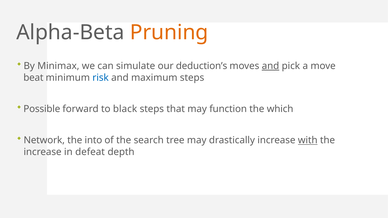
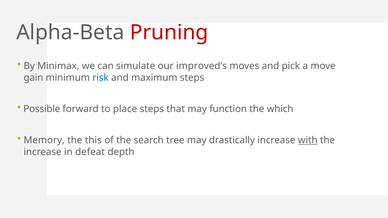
Pruning colour: orange -> red (169, 33)
deduction’s: deduction’s -> improved’s (202, 66)
and underline: present -> none (270, 66)
beat: beat -> gain (33, 78)
black: black -> place (125, 109)
Network: Network -> Memory (44, 140)
into: into -> this (93, 140)
